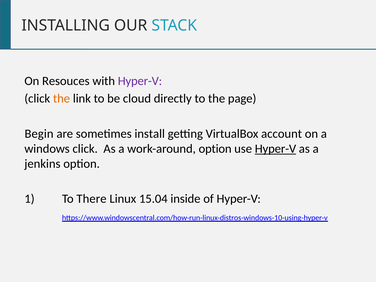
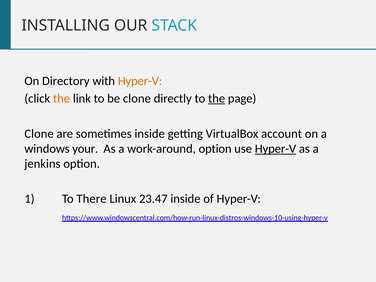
Resouces: Resouces -> Directory (66, 81)
Hyper-V colour: purple -> orange (140, 81)
be cloud: cloud -> clone (137, 99)
the underline: none -> present (217, 99)
Begin: Begin -> Clone (39, 134)
sometimes install: install -> inside (150, 134)
windows click: click -> your (85, 149)
15.04: 15.04 -> 23.47 (153, 199)
